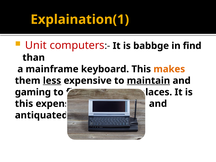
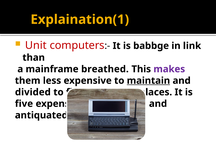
find: find -> link (192, 46)
keyboard: keyboard -> breathed (105, 69)
makes colour: orange -> purple (169, 69)
less underline: present -> none (52, 81)
gaming: gaming -> divided (33, 92)
this: this -> five (24, 104)
